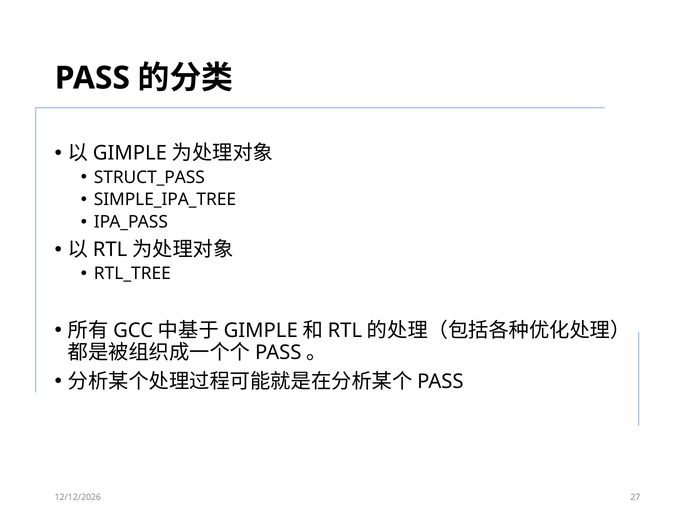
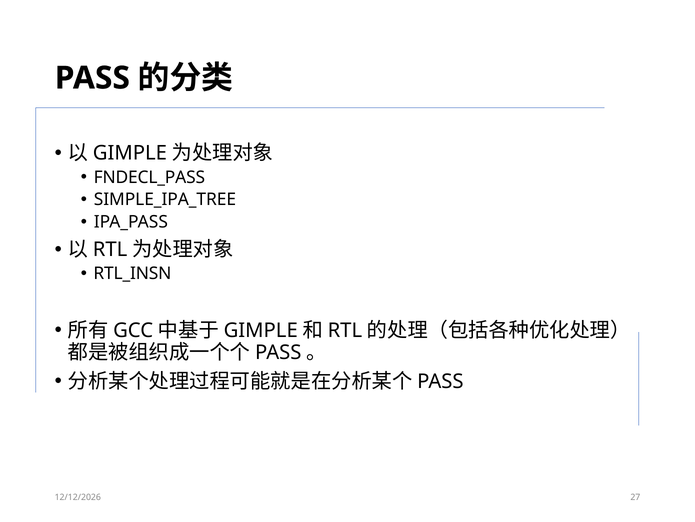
STRUCT_PASS: STRUCT_PASS -> FNDECL_PASS (149, 177)
RTL_TREE: RTL_TREE -> RTL_INSN (132, 273)
